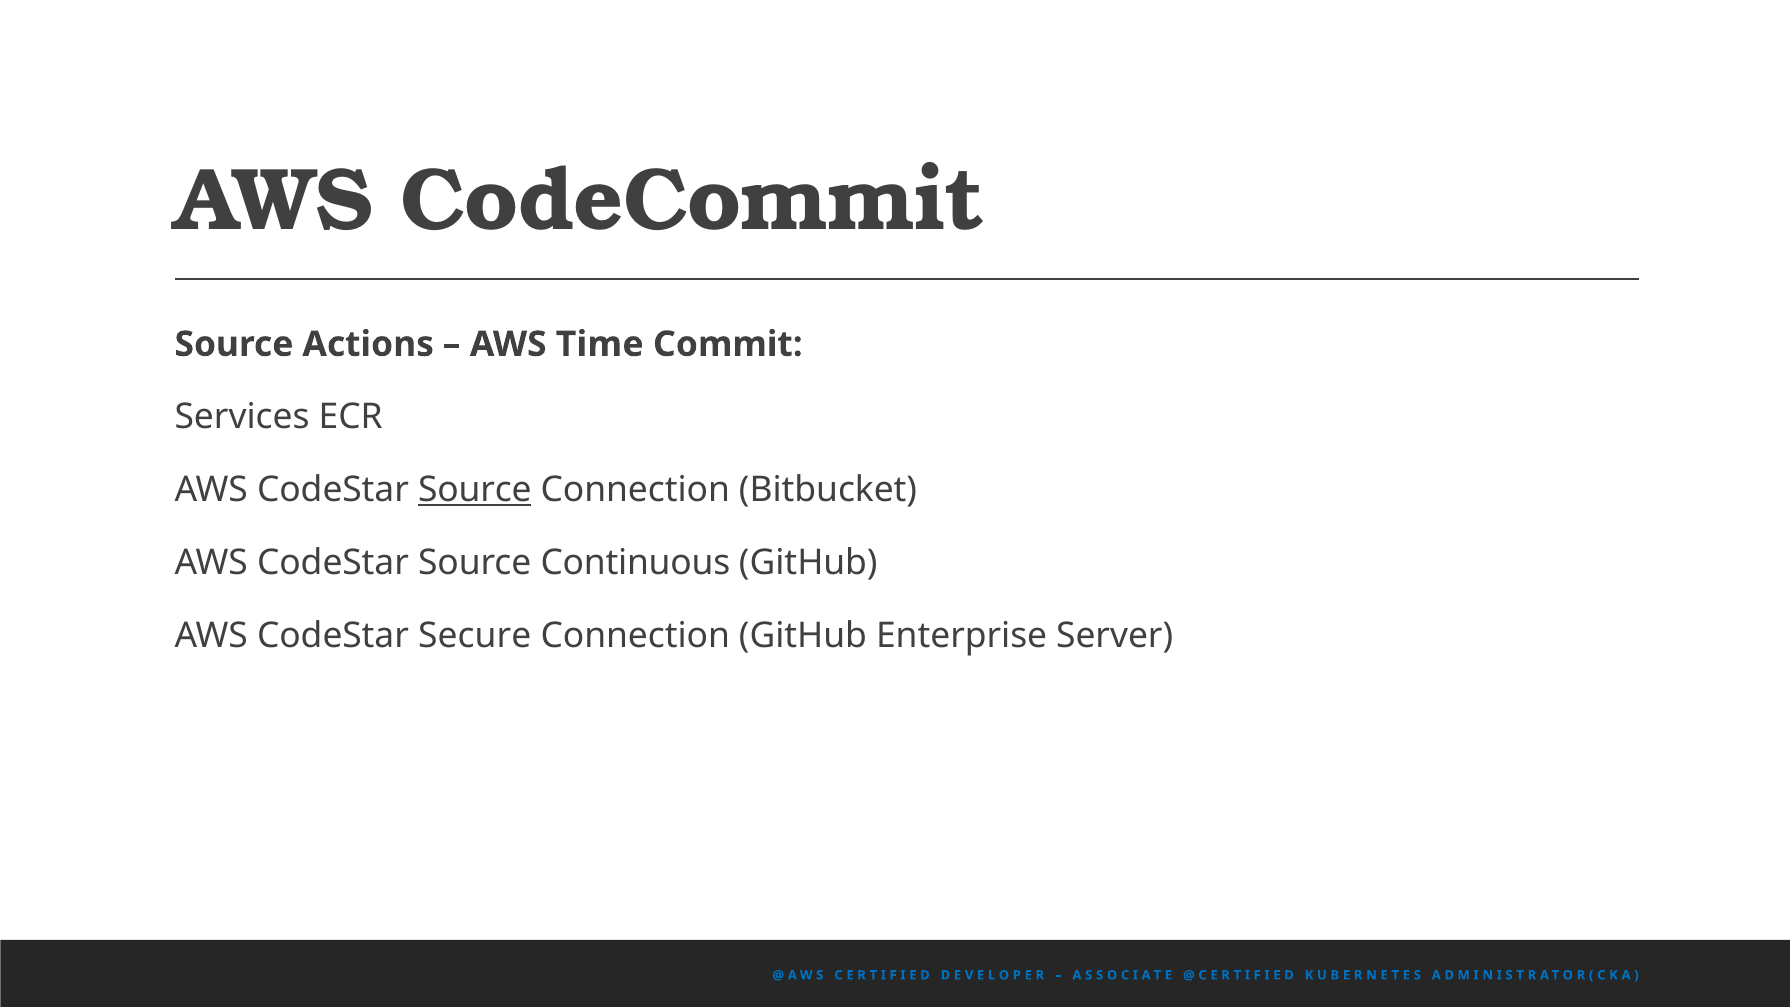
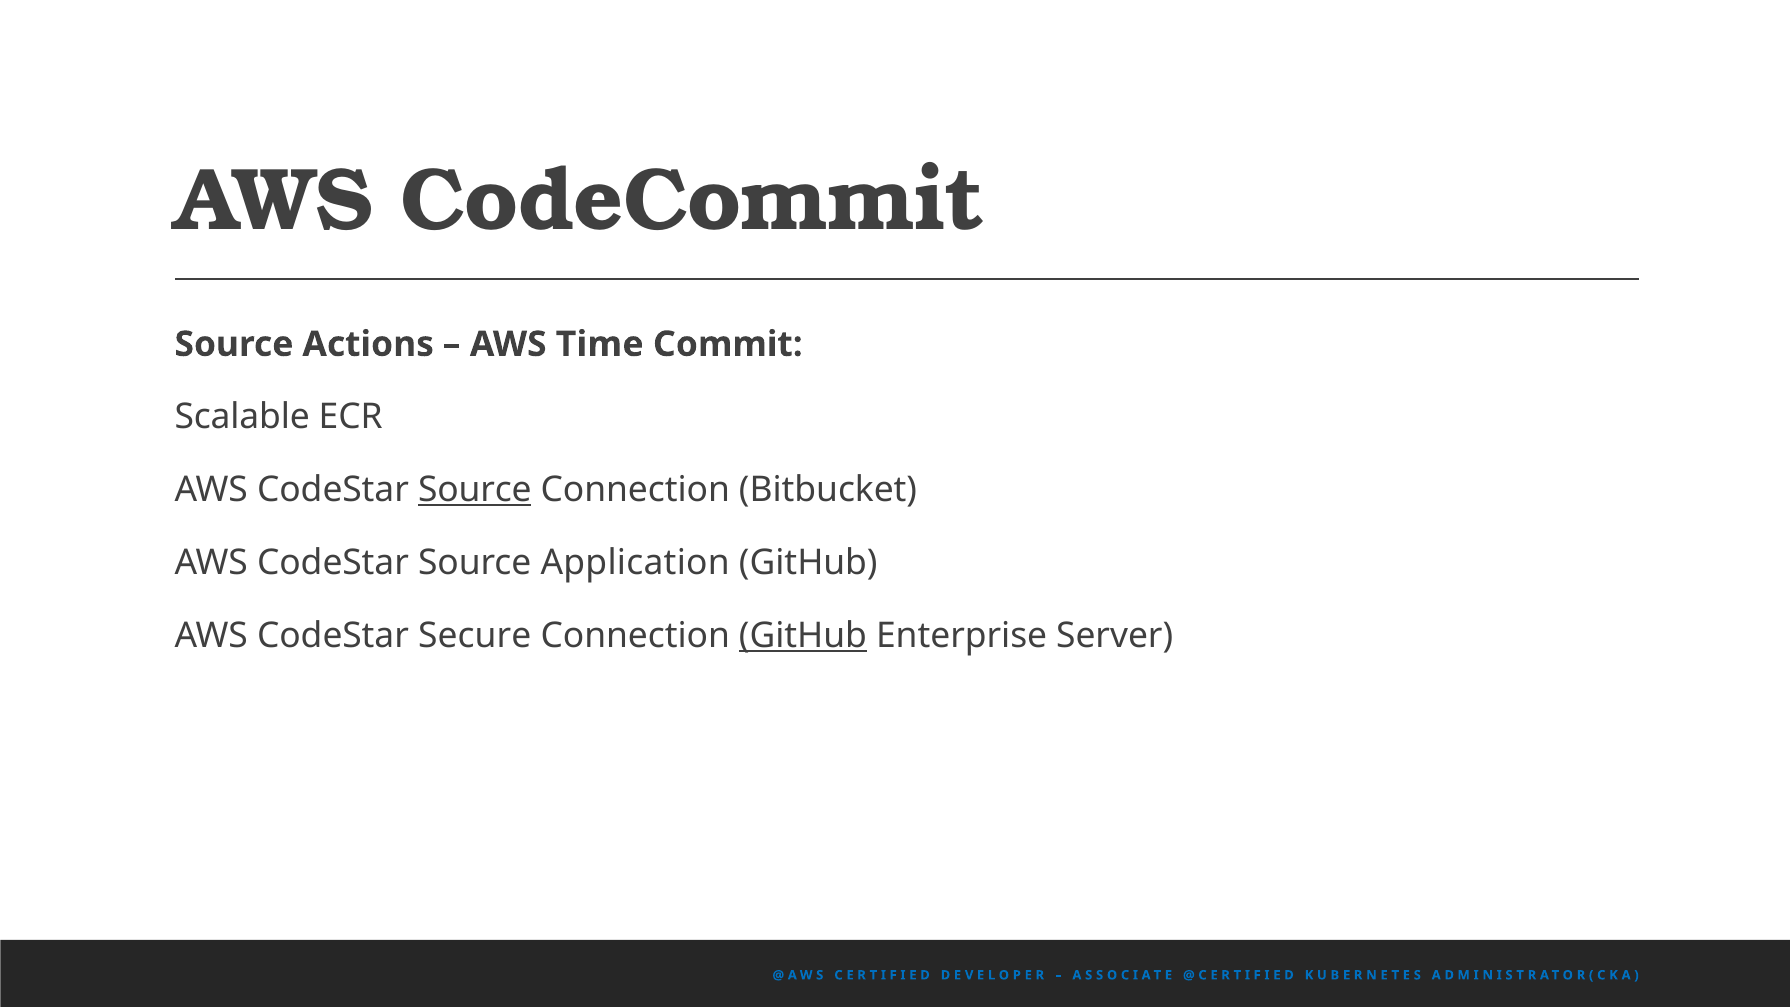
Services: Services -> Scalable (242, 417)
Continuous: Continuous -> Application (635, 563)
GitHub underline: none -> present (803, 636)
